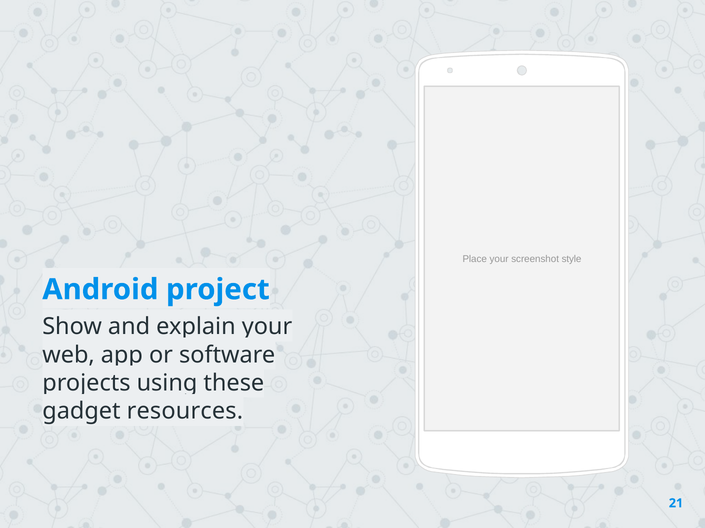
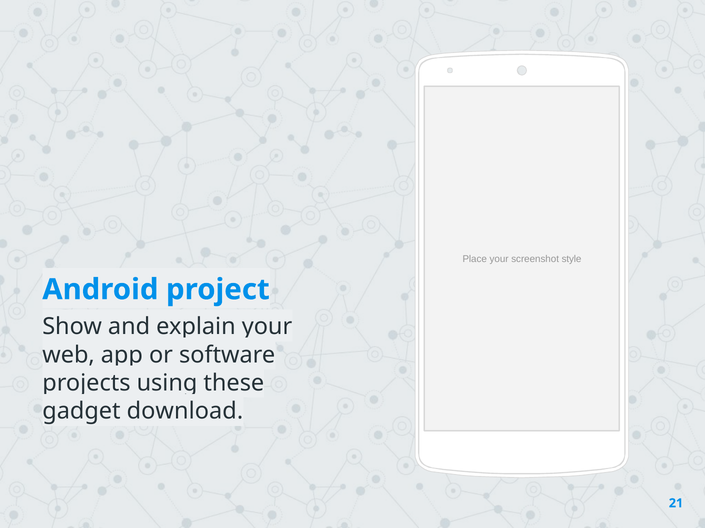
resources: resources -> download (185, 412)
